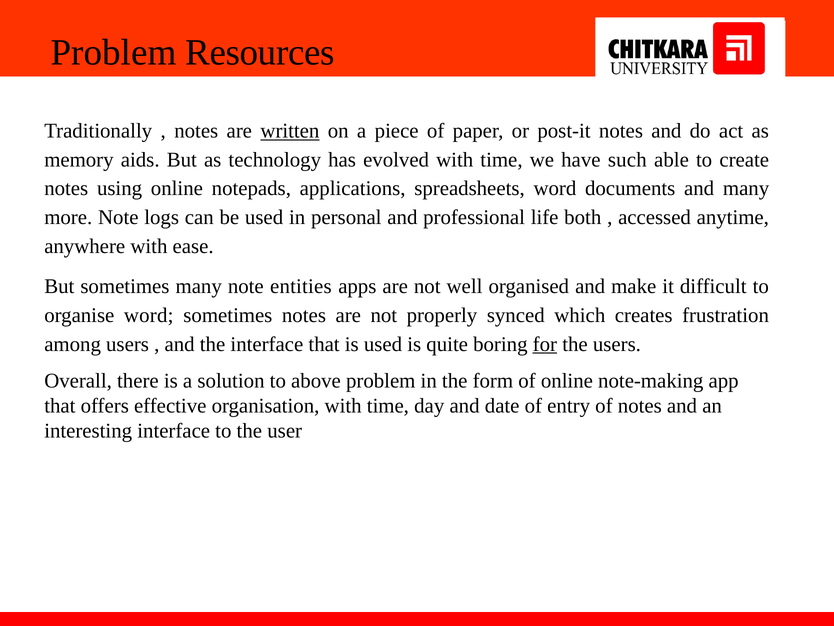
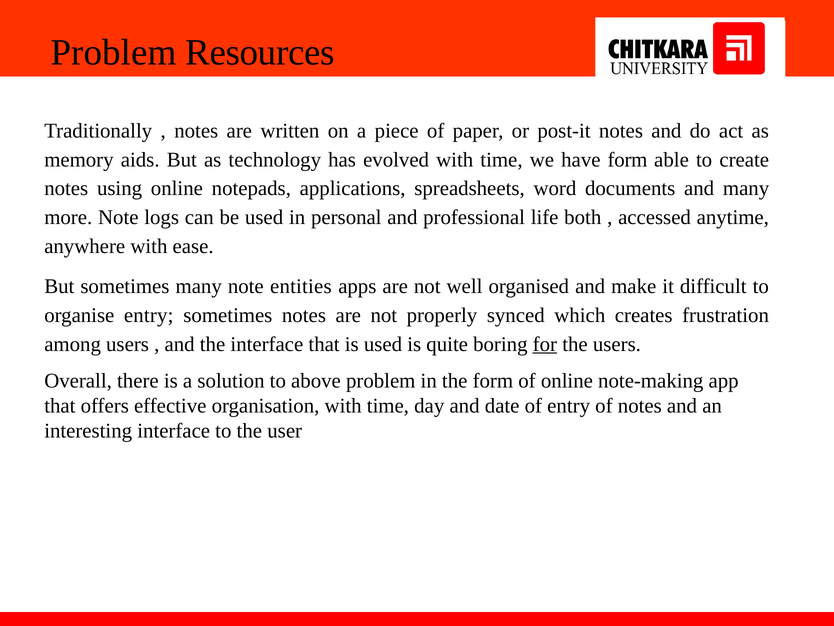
written underline: present -> none (290, 131)
have such: such -> form (627, 160)
organise word: word -> entry (149, 315)
